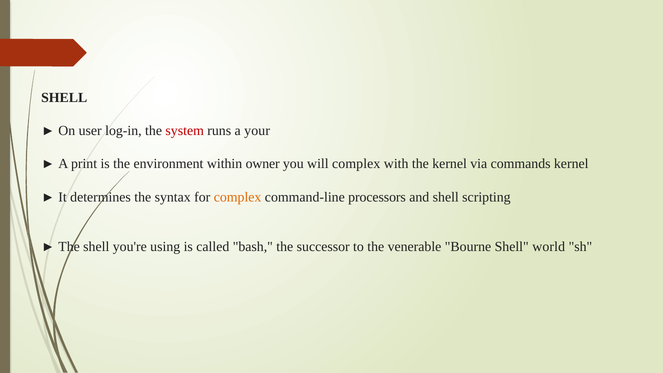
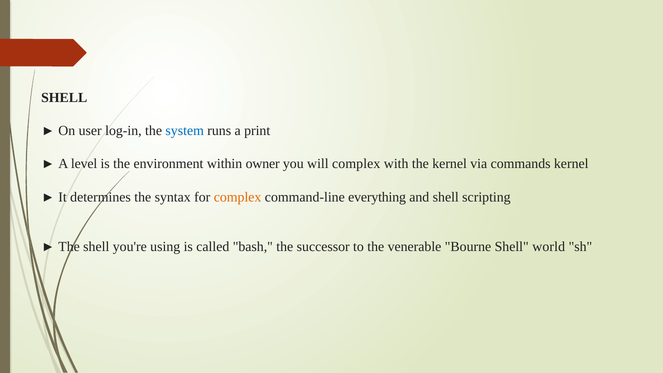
system colour: red -> blue (185, 131)
your: your -> print (257, 131)
print: print -> level (84, 164)
processors: processors -> everything (377, 197)
